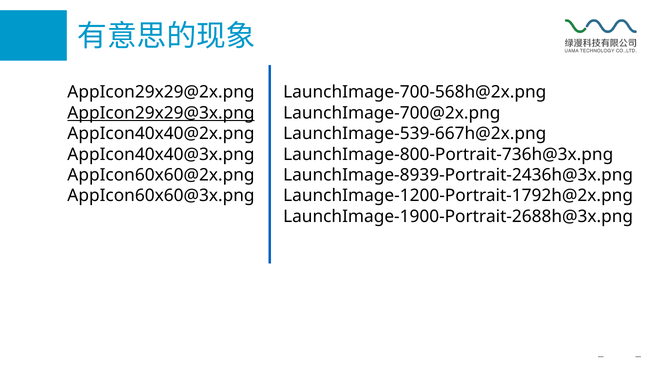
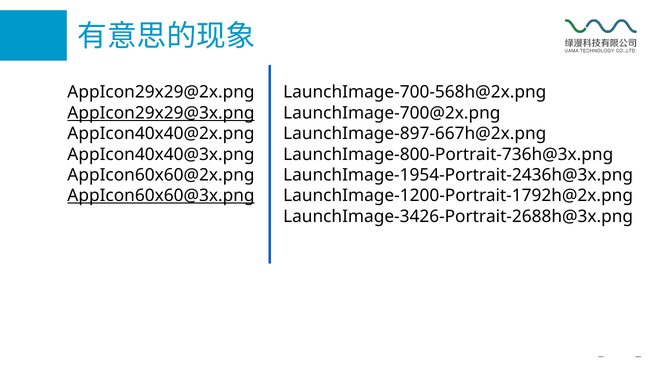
LaunchImage-539-667h@2x.png: LaunchImage-539-667h@2x.png -> LaunchImage-897-667h@2x.png (415, 134)
LaunchImage-8939-Portrait-2436h@3x.png: LaunchImage-8939-Portrait-2436h@3x.png -> LaunchImage-1954-Portrait-2436h@3x.png (458, 175)
AppIcon60x60@3x.png underline: none -> present (161, 196)
LaunchImage-1900-Portrait-2688h@3x.png: LaunchImage-1900-Portrait-2688h@3x.png -> LaunchImage-3426-Portrait-2688h@3x.png (458, 216)
